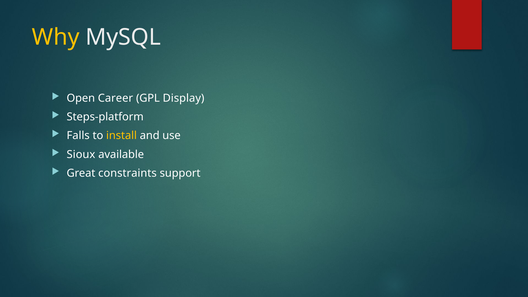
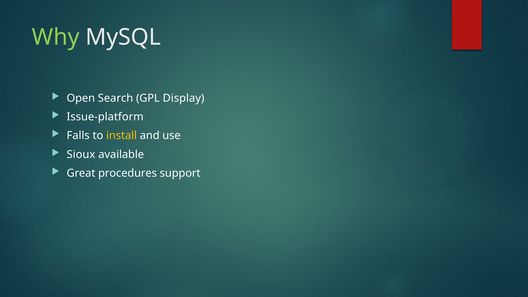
Why colour: yellow -> light green (56, 37)
Career: Career -> Search (116, 98)
Steps-platform: Steps-platform -> Issue-platform (105, 117)
constraints: constraints -> procedures (128, 173)
